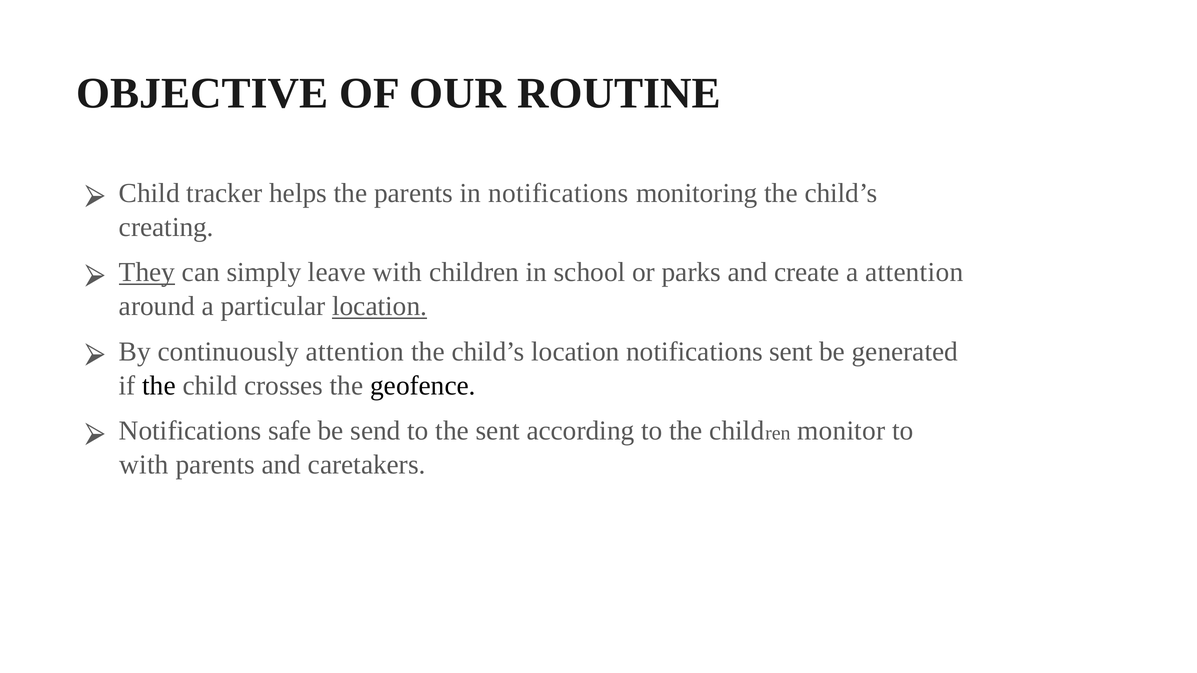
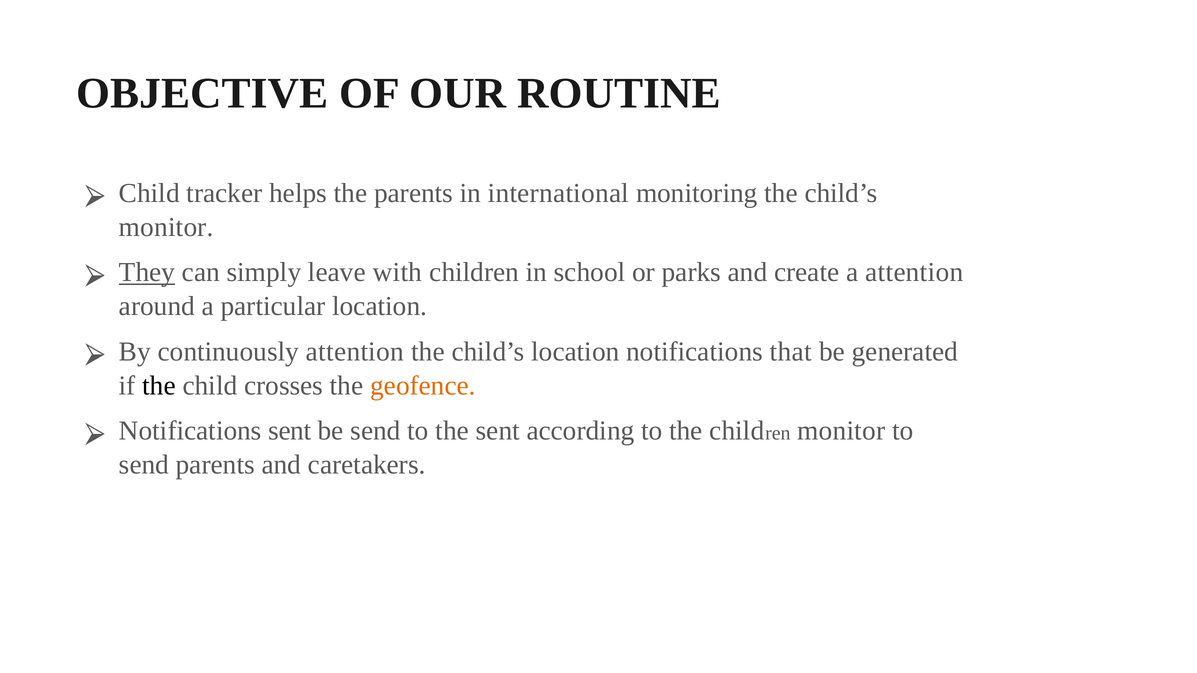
in notifications: notifications -> international (558, 193)
creating: creating -> monitor (166, 227)
location underline: present -> none (380, 306)
notifications sent: sent -> that (791, 352)
geofence colour: black -> orange (423, 386)
Notifications safe: safe -> sent (290, 431)
with: with -> send (144, 465)
